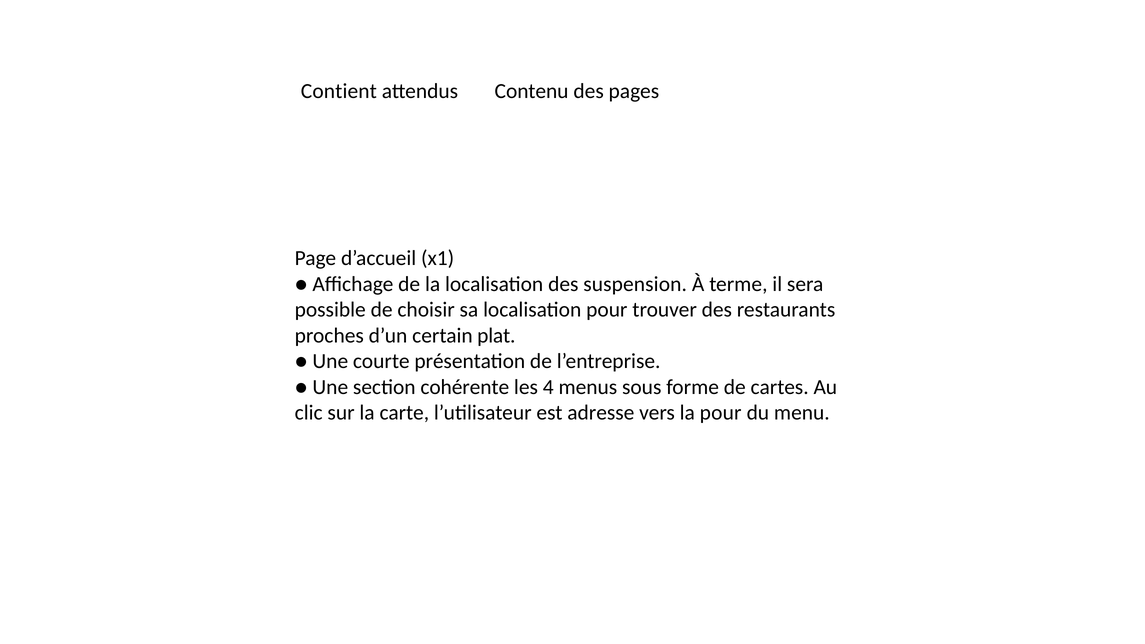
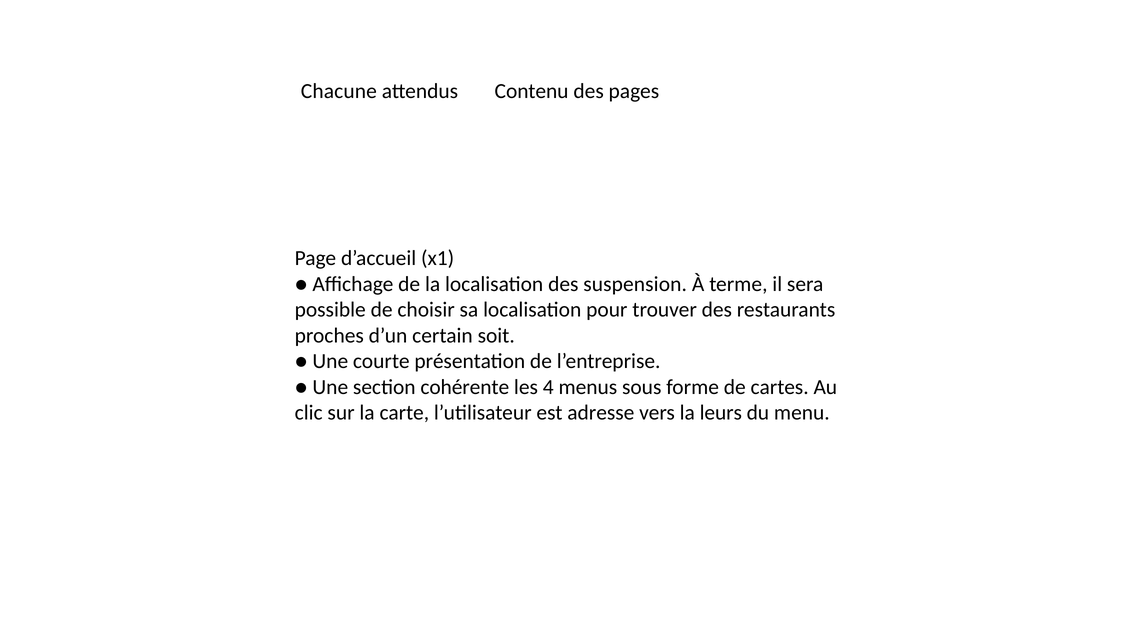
Contient: Contient -> Chacune (339, 91)
plat: plat -> soit (496, 335)
la pour: pour -> leurs (721, 413)
